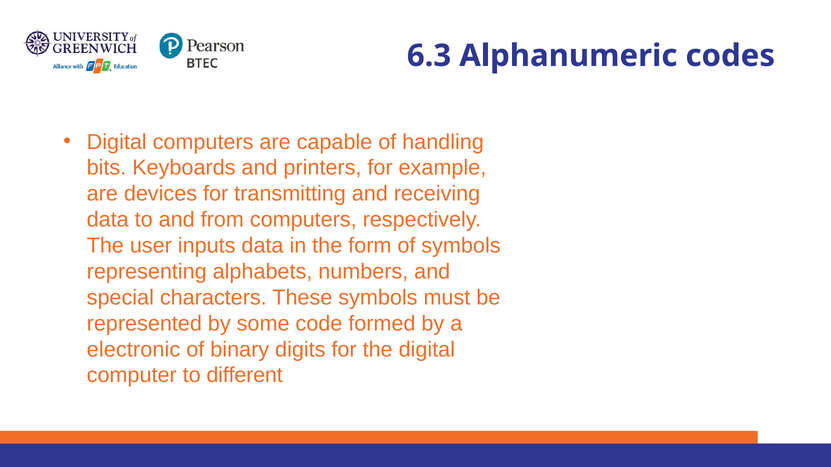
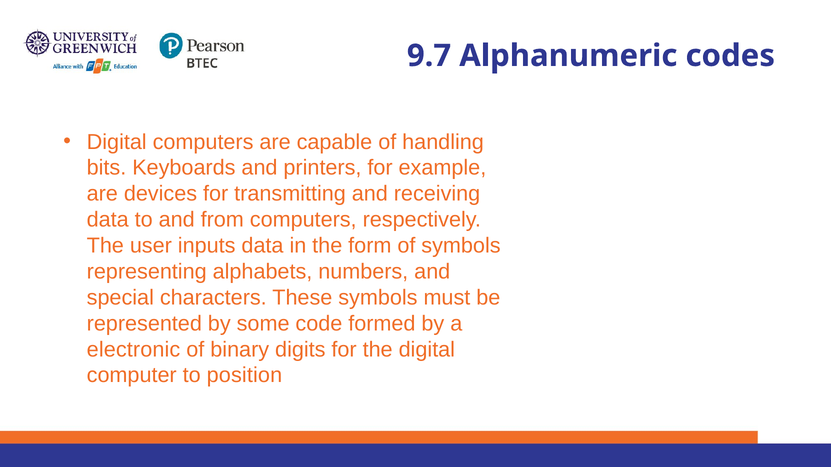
6.3: 6.3 -> 9.7 (429, 56)
different: different -> position (244, 376)
